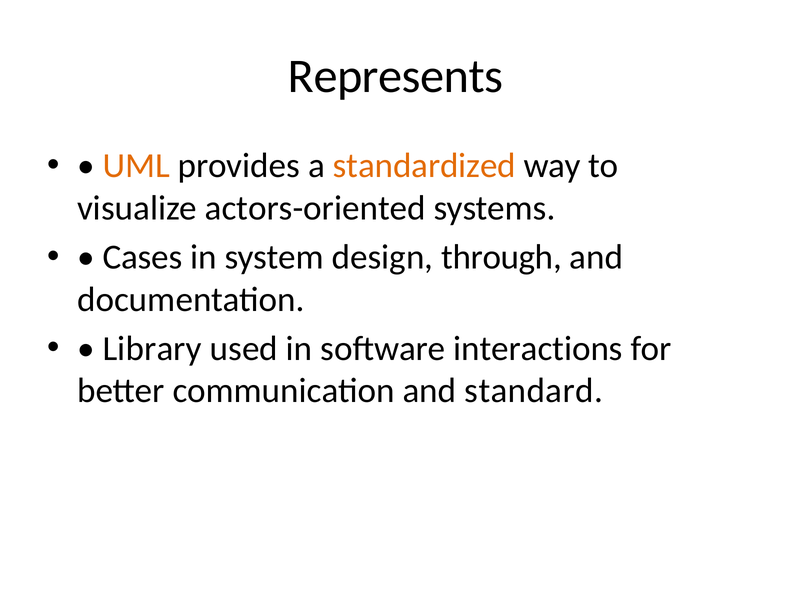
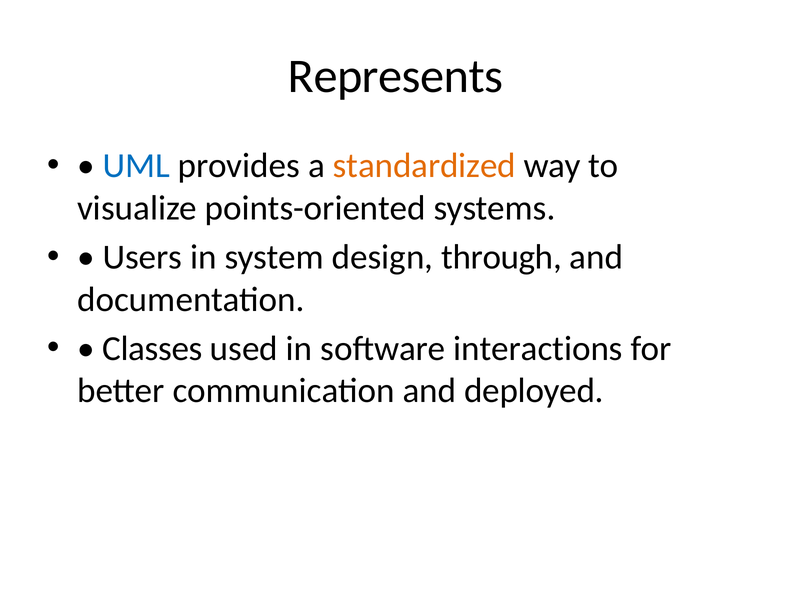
UML colour: orange -> blue (136, 166)
actors-oriented: actors-oriented -> points-oriented (315, 208)
Cases: Cases -> Users (142, 257)
Library: Library -> Classes (152, 349)
standard: standard -> deployed (534, 391)
